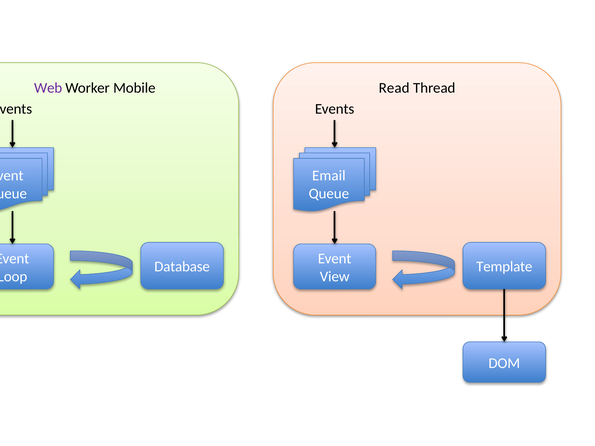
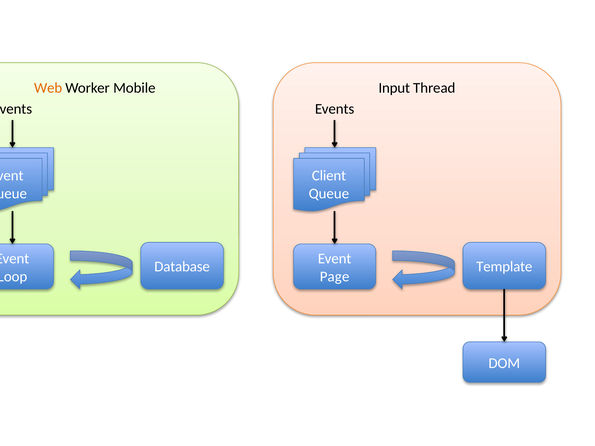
Web colour: purple -> orange (48, 88)
Read: Read -> Input (394, 88)
Email: Email -> Client (329, 176)
View: View -> Page (335, 277)
